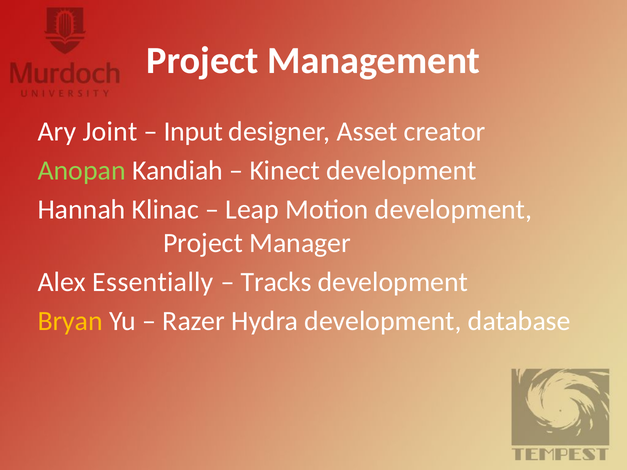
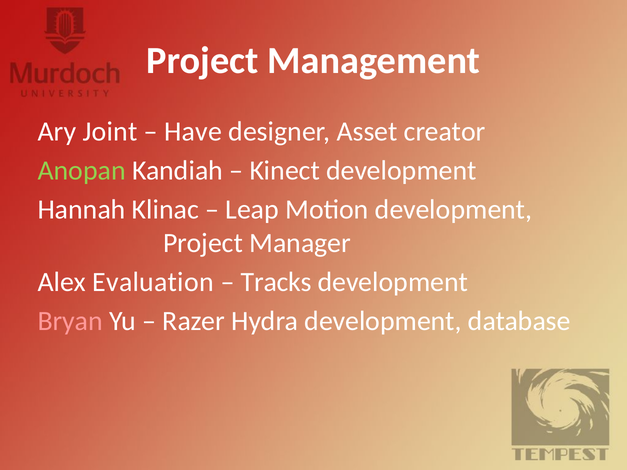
Input: Input -> Have (193, 132)
Essentially: Essentially -> Evaluation (153, 282)
Bryan colour: yellow -> pink (70, 321)
